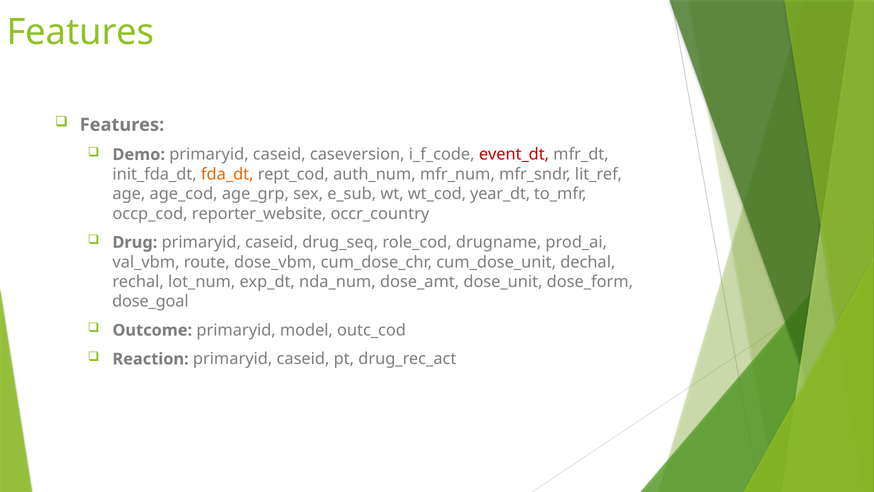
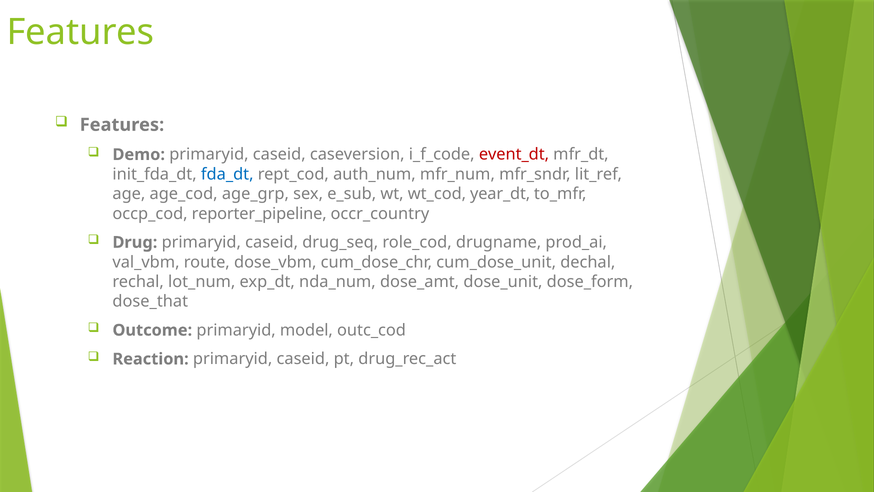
fda_dt colour: orange -> blue (227, 174)
reporter_website: reporter_website -> reporter_pipeline (259, 213)
dose_goal: dose_goal -> dose_that (150, 301)
